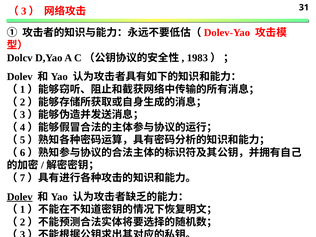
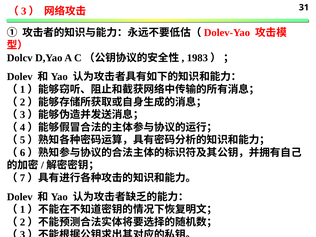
Dolev underline: present -> none (20, 197)
